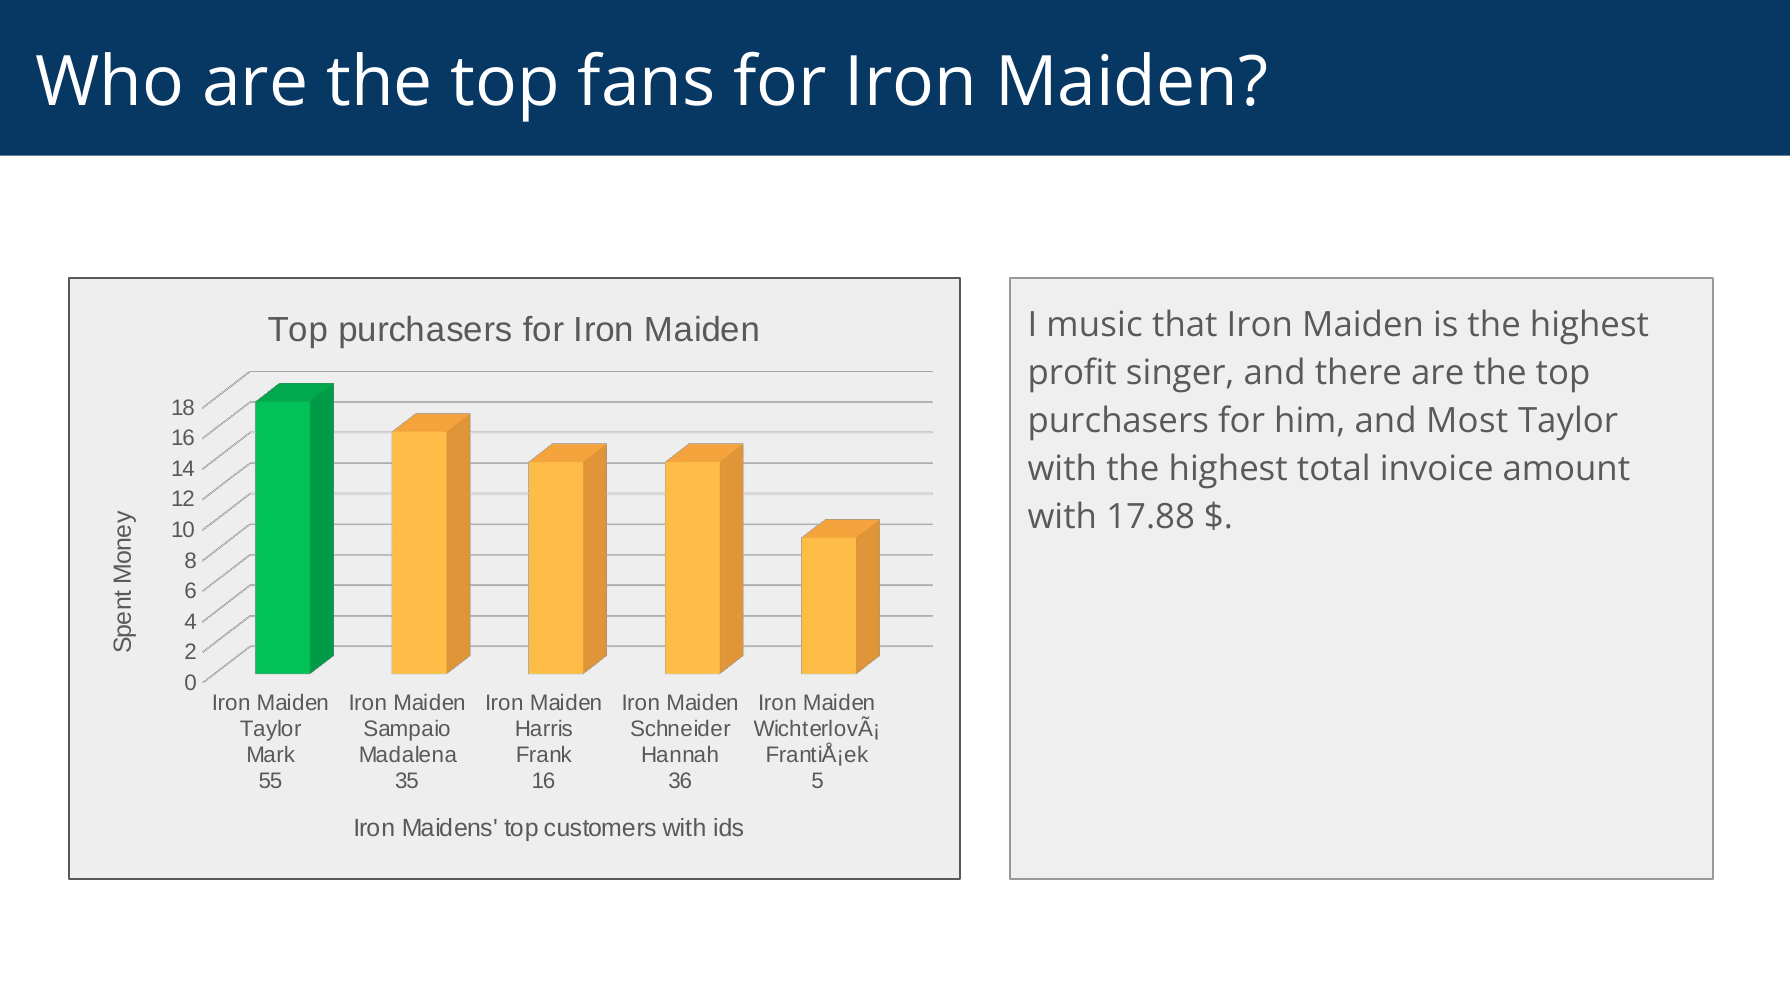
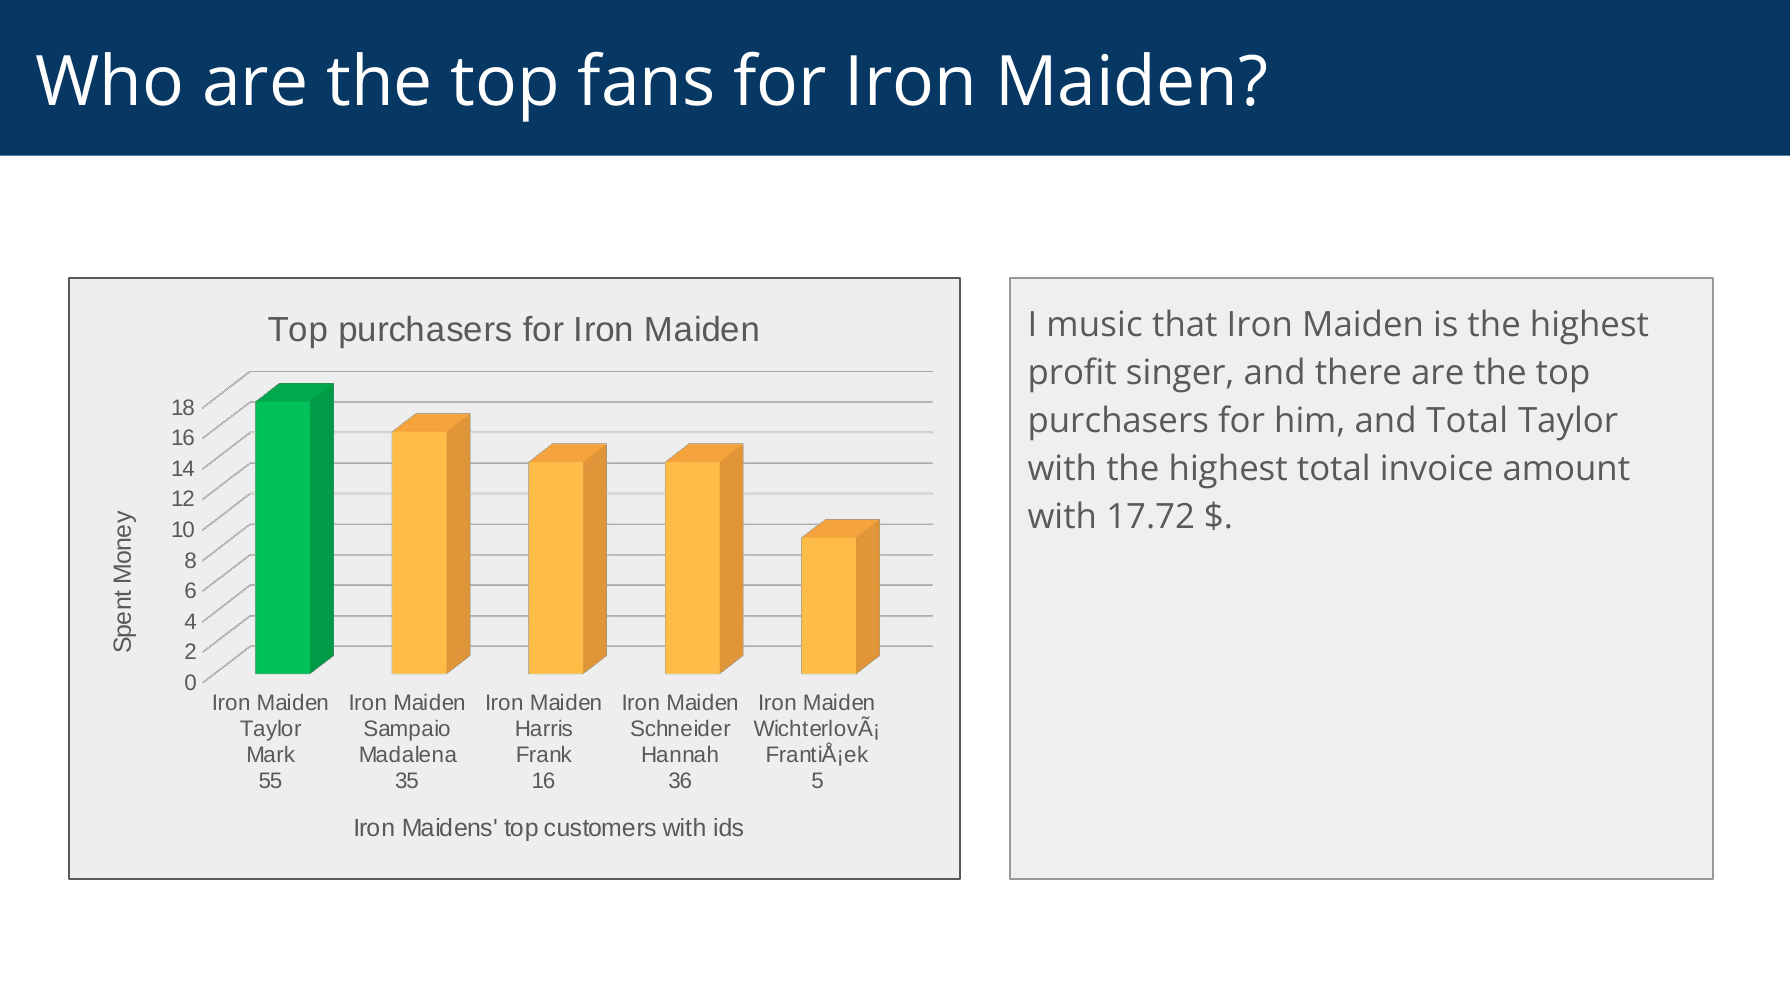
and Most: Most -> Total (1467, 421)
17.88: 17.88 -> 17.72 (1151, 517)
